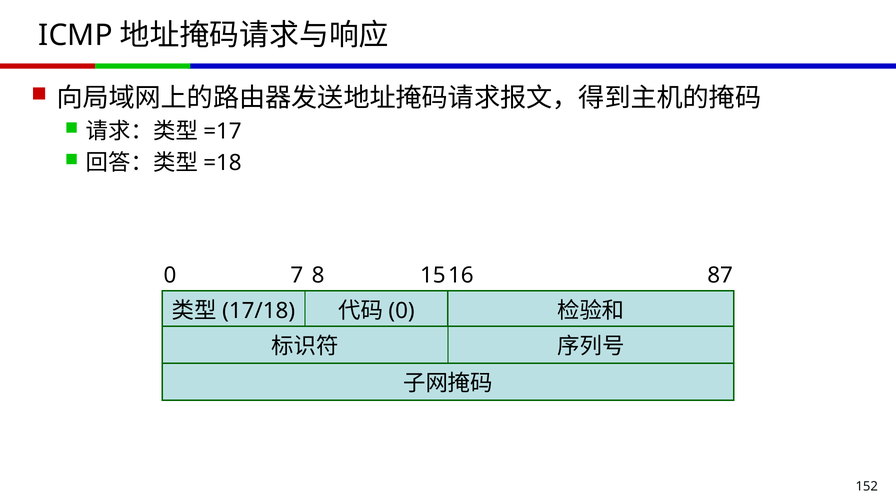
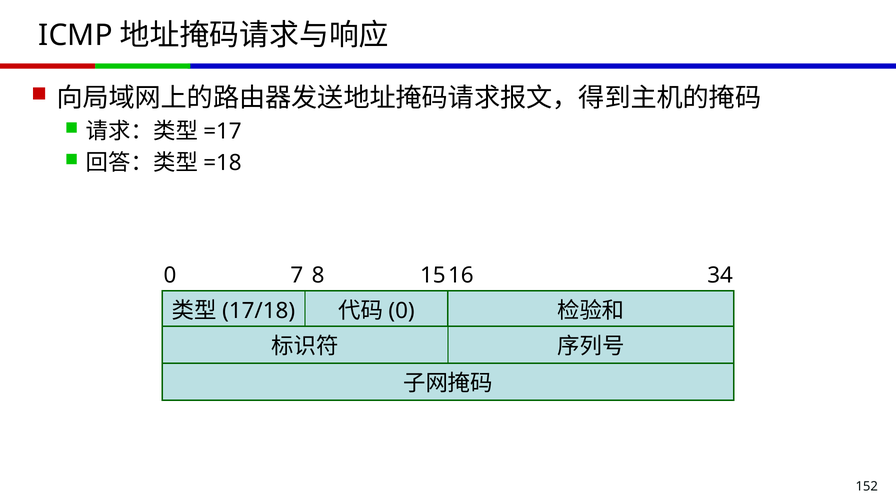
87: 87 -> 34 (720, 276)
